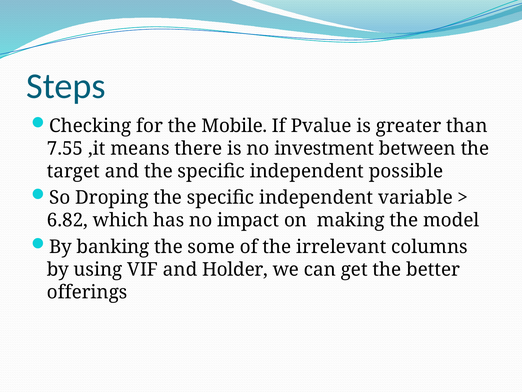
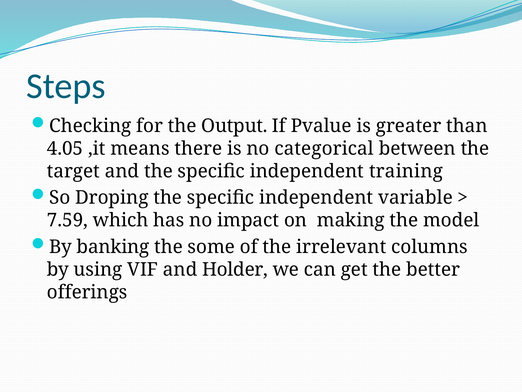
Mobile: Mobile -> Output (234, 126)
7.55: 7.55 -> 4.05 (65, 148)
investment: investment -> categorical (324, 148)
possible: possible -> training (406, 171)
6.82: 6.82 -> 7.59 (67, 220)
